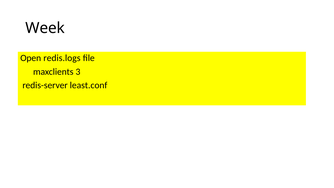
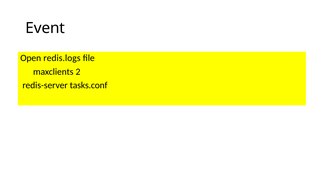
Week: Week -> Event (45, 28)
3: 3 -> 2 (78, 72)
least.conf: least.conf -> tasks.conf (89, 85)
